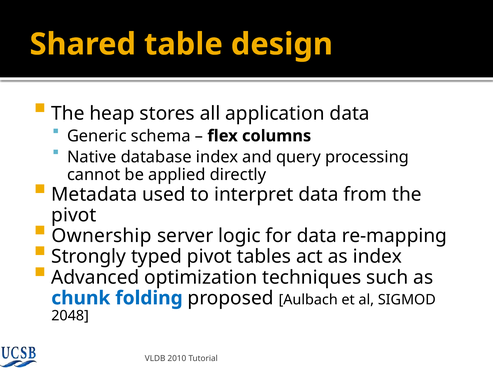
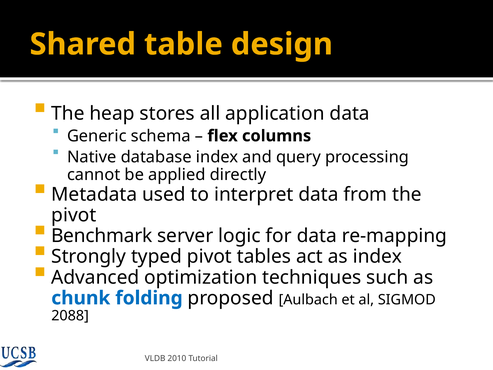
Ownership: Ownership -> Benchmark (102, 236)
2048: 2048 -> 2088 (70, 315)
